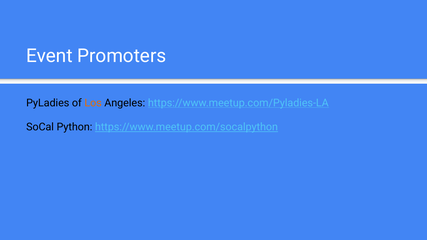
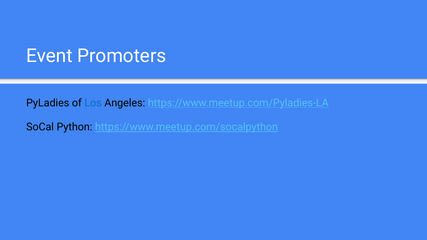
Los colour: orange -> blue (93, 103)
